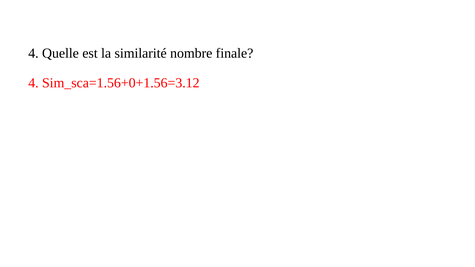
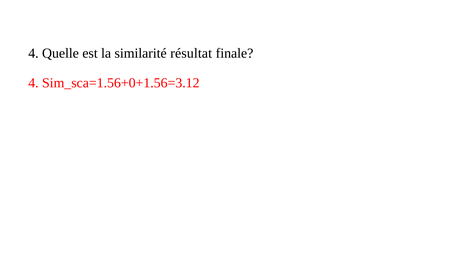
nombre: nombre -> résultat (191, 53)
